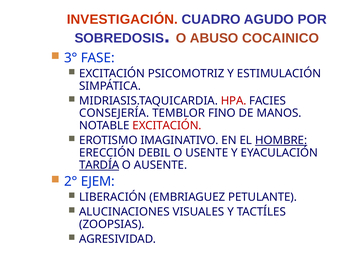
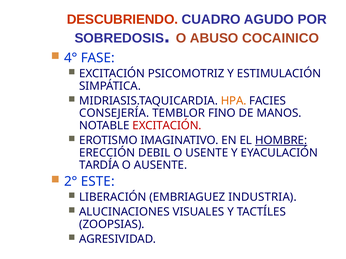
INVESTIGACIÓN: INVESTIGACIÓN -> DESCUBRIENDO (122, 20)
3°: 3° -> 4° (71, 58)
HPA colour: red -> orange (234, 101)
TARDÍA underline: present -> none (99, 166)
EJEM: EJEM -> ESTE (98, 182)
PETULANTE: PETULANTE -> INDUSTRIA (262, 197)
